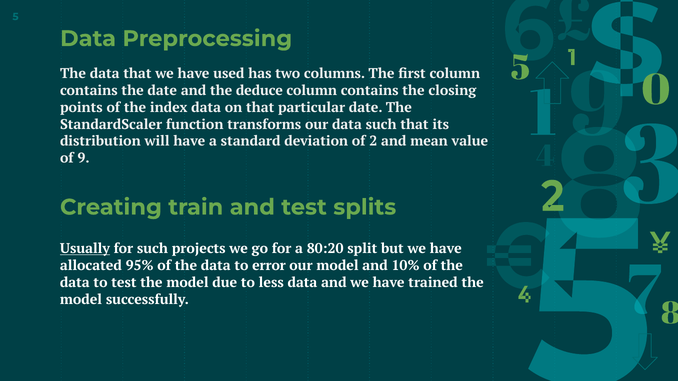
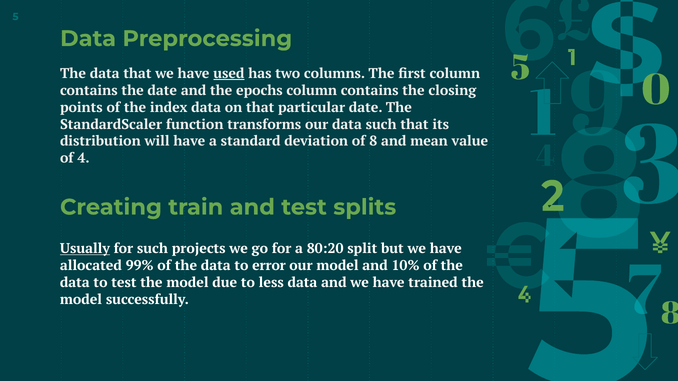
used underline: none -> present (229, 74)
deduce: deduce -> epochs (259, 91)
2: 2 -> 8 (373, 141)
9: 9 -> 4 (83, 158)
95%: 95% -> 99% (140, 266)
